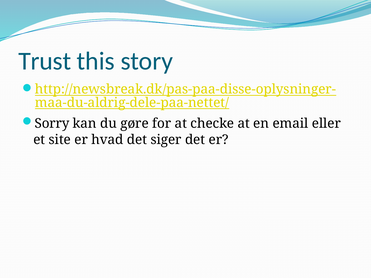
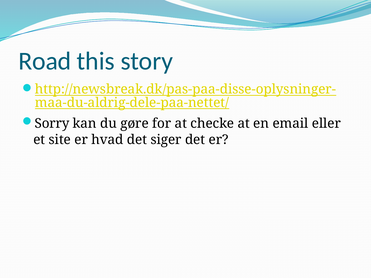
Trust: Trust -> Road (45, 61)
